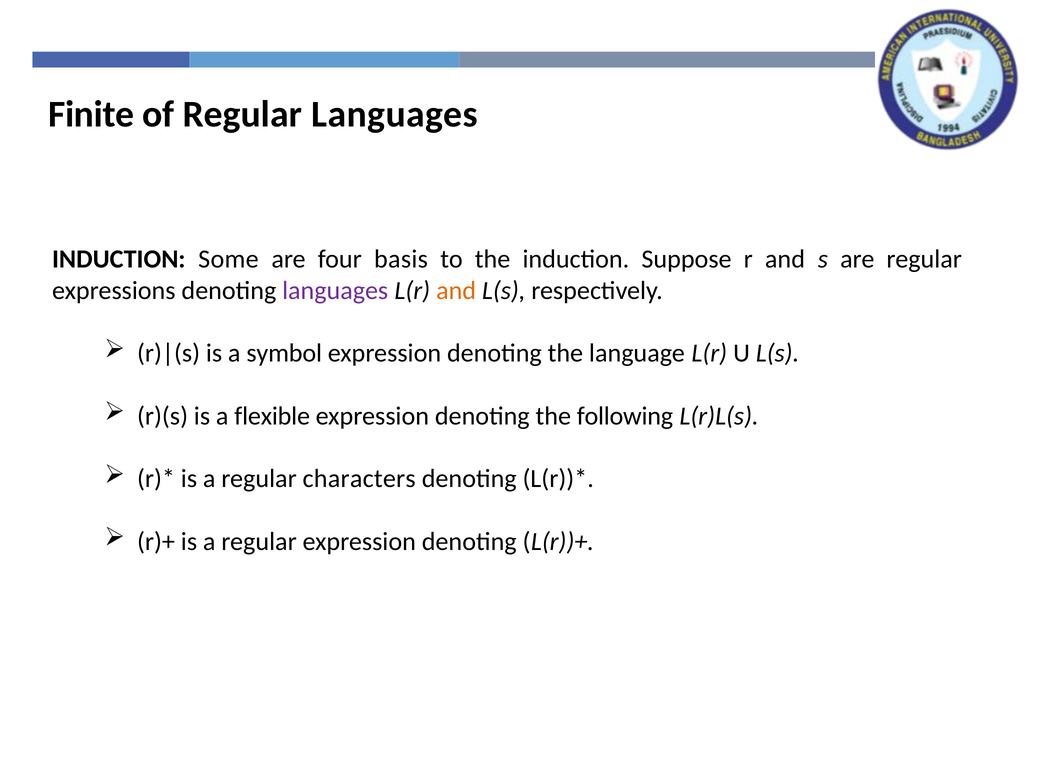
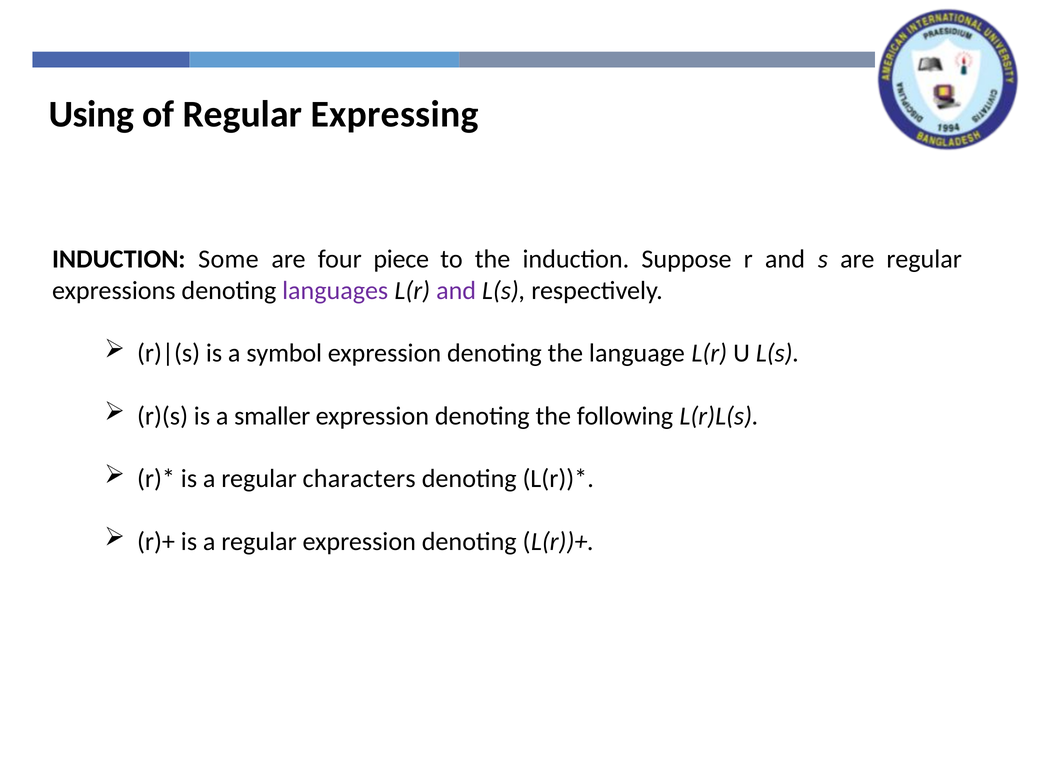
Finite: Finite -> Using (91, 114)
Regular Languages: Languages -> Expressing (395, 114)
basis: basis -> piece (401, 259)
and colour: orange -> purple (456, 291)
flexible: flexible -> smaller (272, 416)
